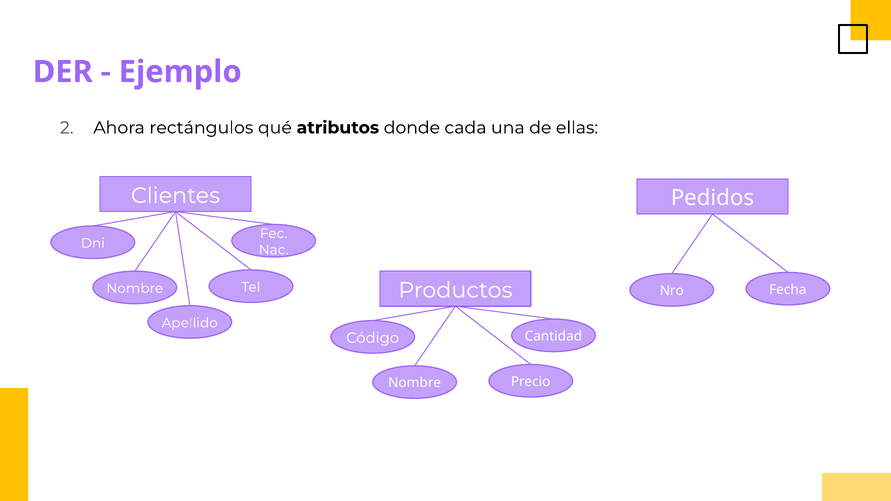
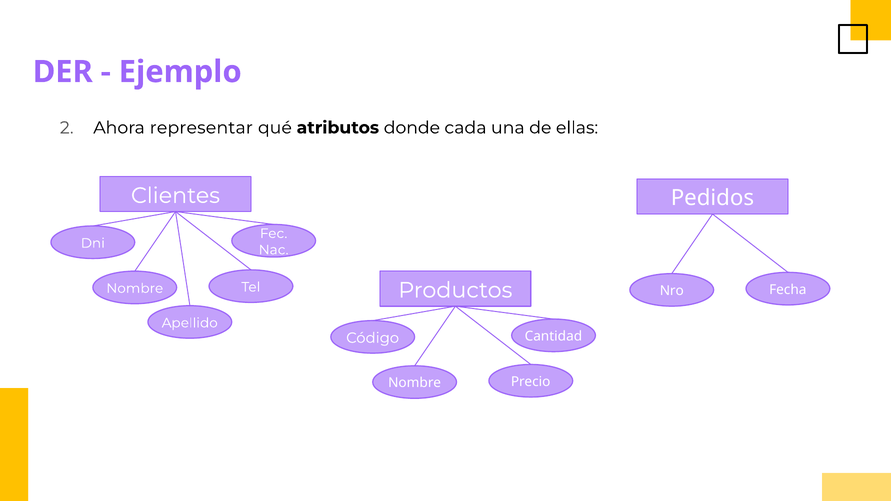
rectángulos: rectángulos -> representar (201, 128)
